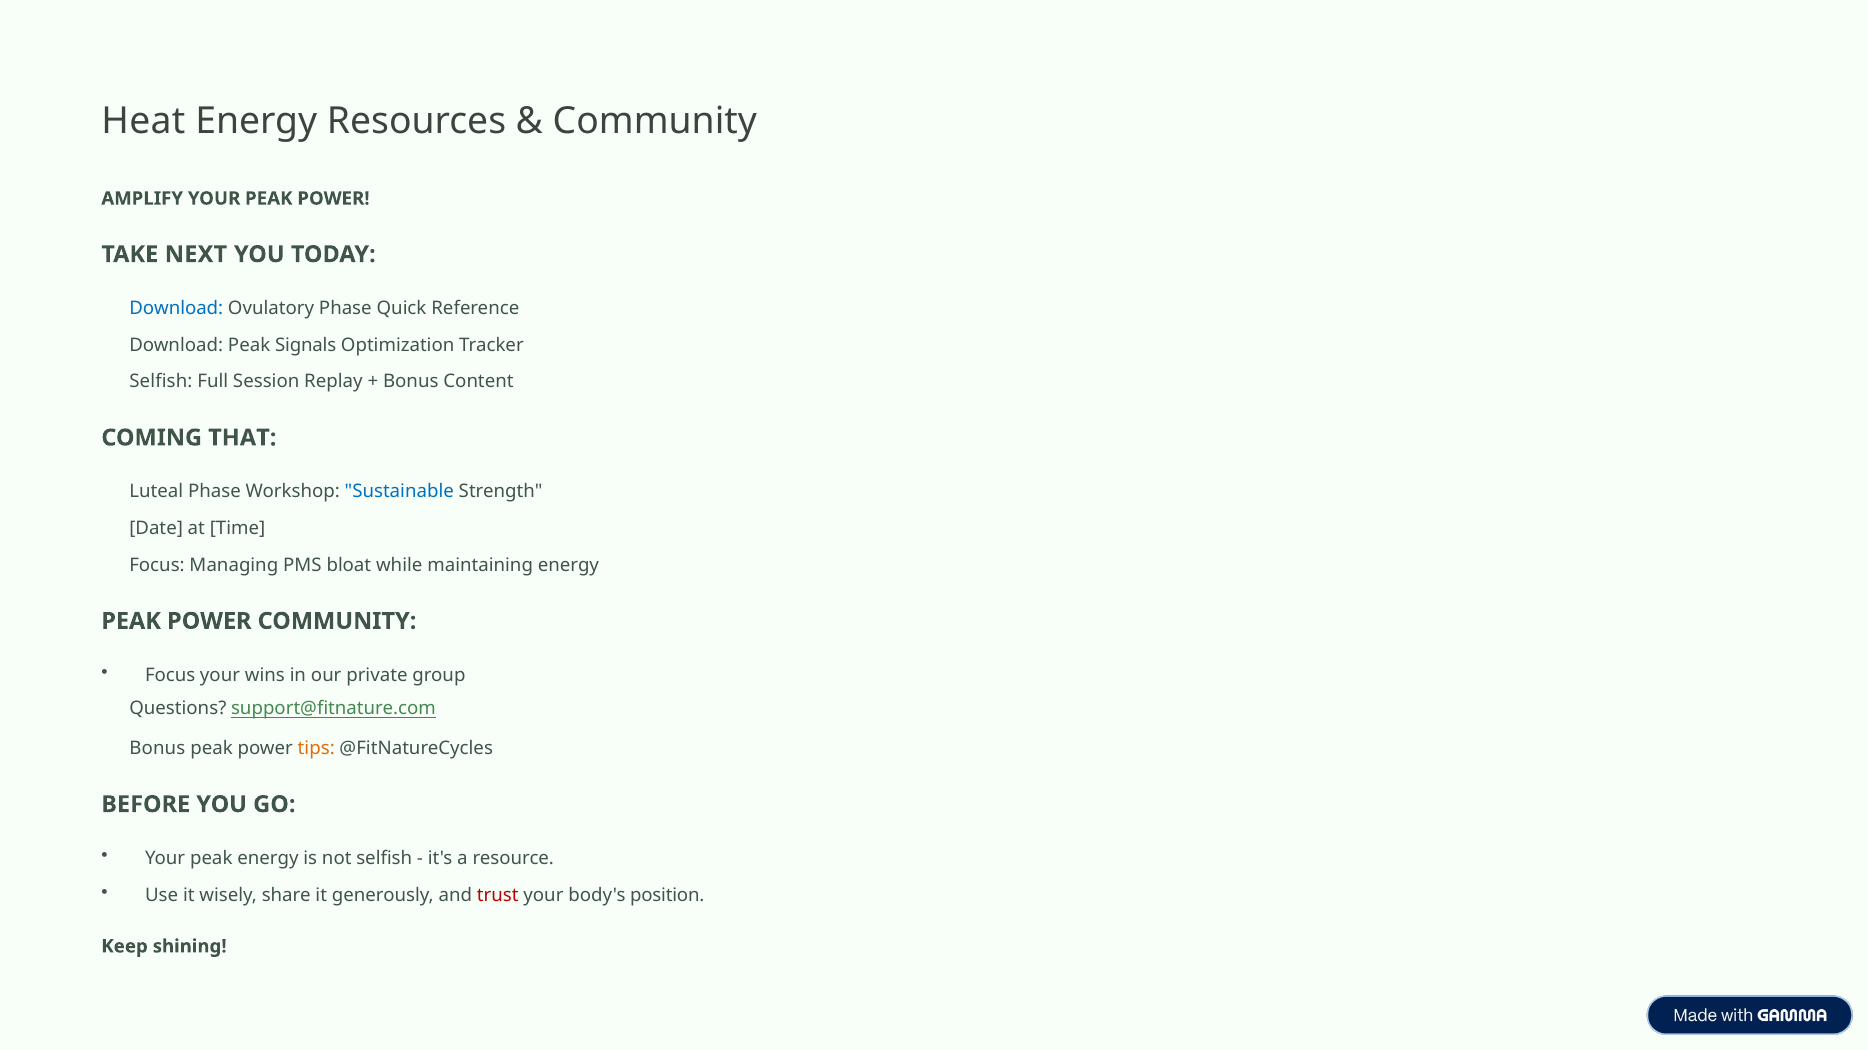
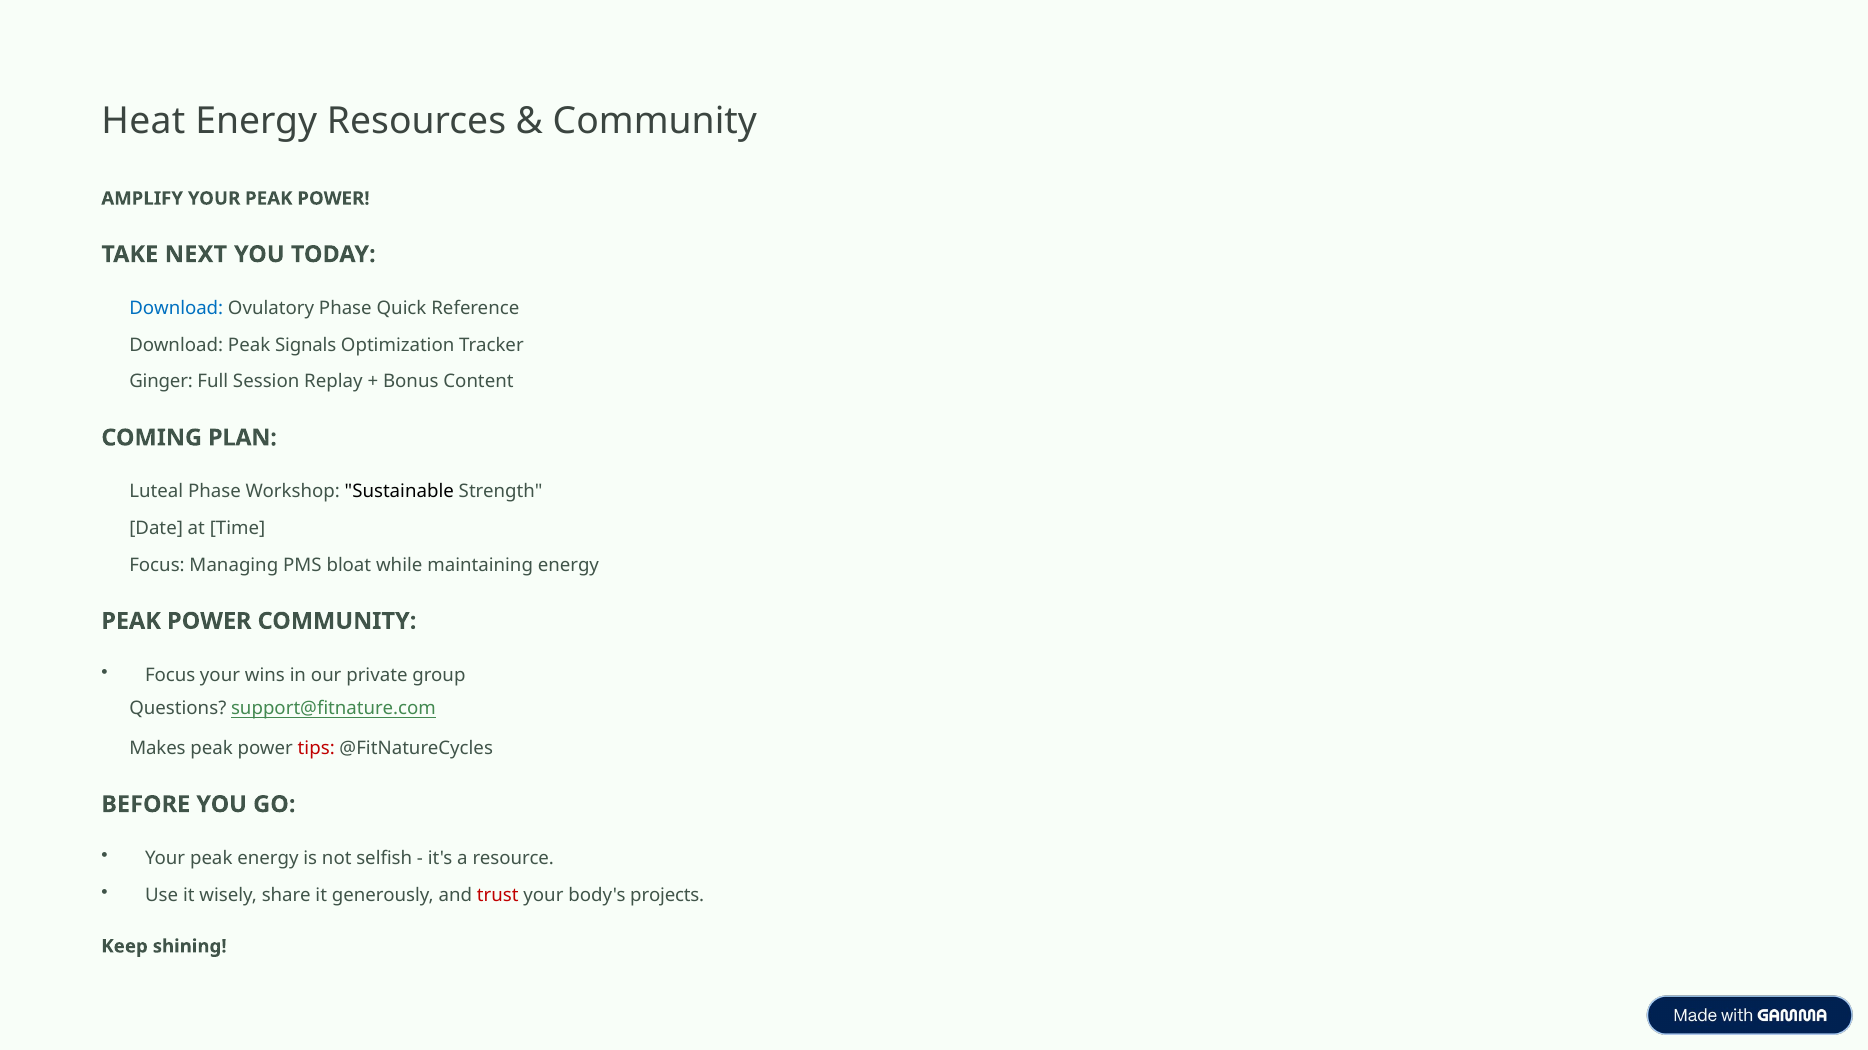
Selfish: Selfish -> Ginger (161, 382)
THAT: THAT -> PLAN (242, 438)
Sustainable colour: blue -> black (399, 492)
Bonus: Bonus -> Makes (157, 749)
tips colour: orange -> red (316, 749)
position: position -> projects (667, 896)
